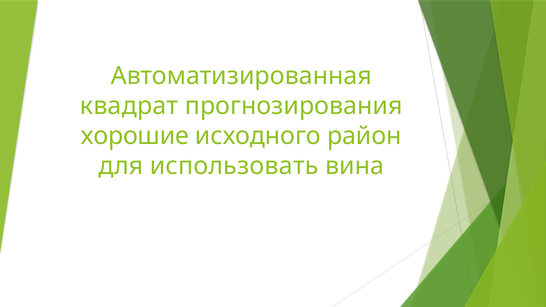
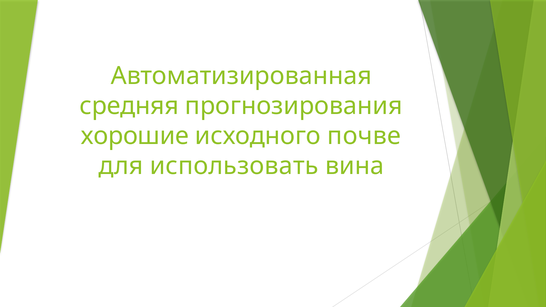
квадрат: квадрат -> средняя (129, 106)
район: район -> почве (364, 136)
